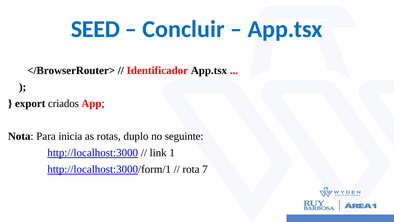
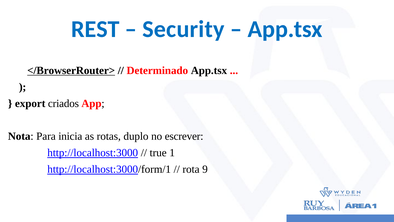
SEED: SEED -> REST (95, 29)
Concluir: Concluir -> Security (183, 29)
</BrowserRouter> underline: none -> present (71, 70)
Identificador: Identificador -> Determinado (157, 70)
seguinte: seguinte -> escrever (184, 136)
link: link -> true (158, 153)
7: 7 -> 9 (205, 169)
